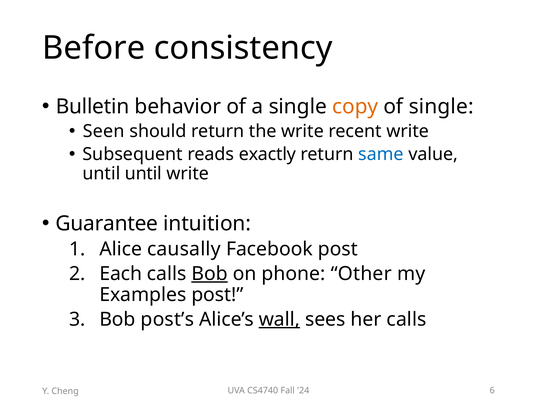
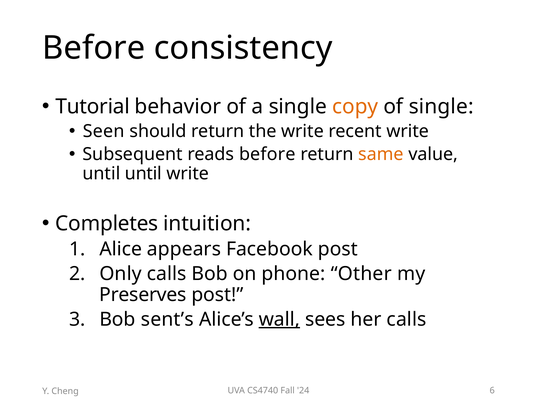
Bulletin: Bulletin -> Tutorial (93, 106)
reads exactly: exactly -> before (267, 154)
same colour: blue -> orange (381, 154)
Guarantee: Guarantee -> Completes (107, 223)
causally: causally -> appears (184, 249)
Each: Each -> Only (121, 274)
Bob underline: present -> none (210, 274)
Examples: Examples -> Preserves (143, 294)
post’s: post’s -> sent’s (167, 319)
